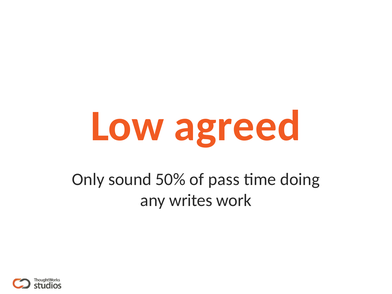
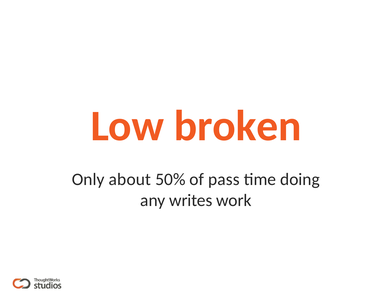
agreed: agreed -> broken (238, 126)
sound: sound -> about (130, 179)
